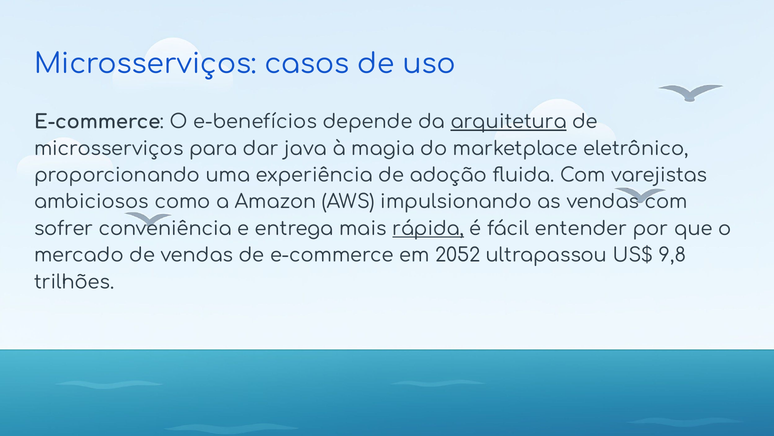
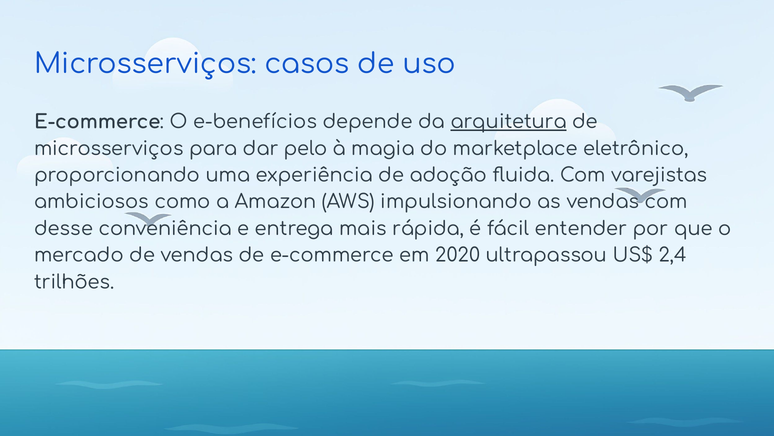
java: java -> pelo (306, 148)
sofrer: sofrer -> desse (64, 228)
rápida underline: present -> none (428, 228)
2052: 2052 -> 2020 (458, 255)
9,8: 9,8 -> 2,4 (673, 255)
